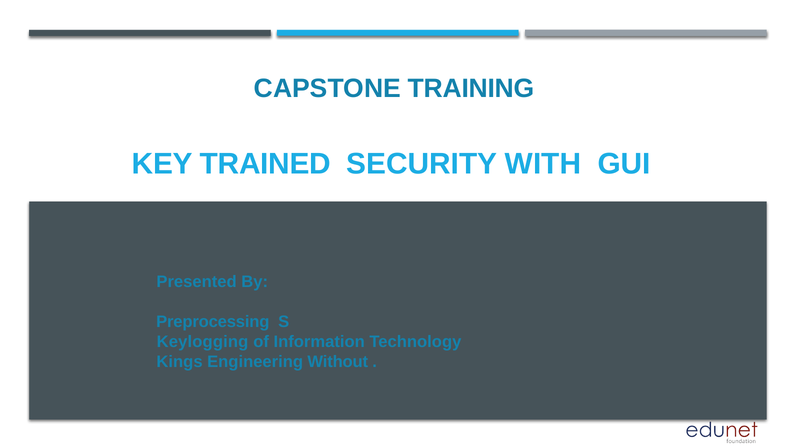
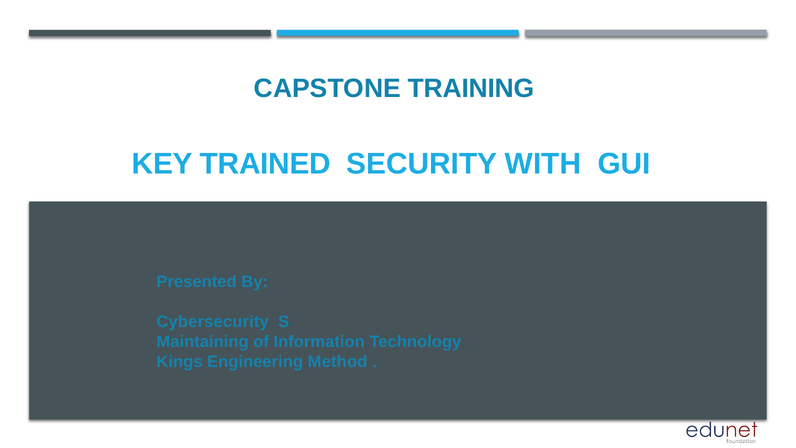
Preprocessing: Preprocessing -> Cybersecurity (213, 322)
Keylogging: Keylogging -> Maintaining (203, 341)
Without: Without -> Method (338, 361)
